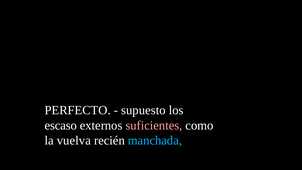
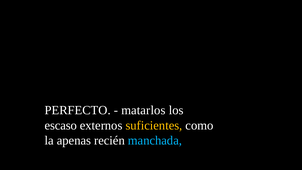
supuesto: supuesto -> matarlos (143, 110)
suficientes colour: pink -> yellow (154, 125)
vuelva: vuelva -> apenas (74, 140)
